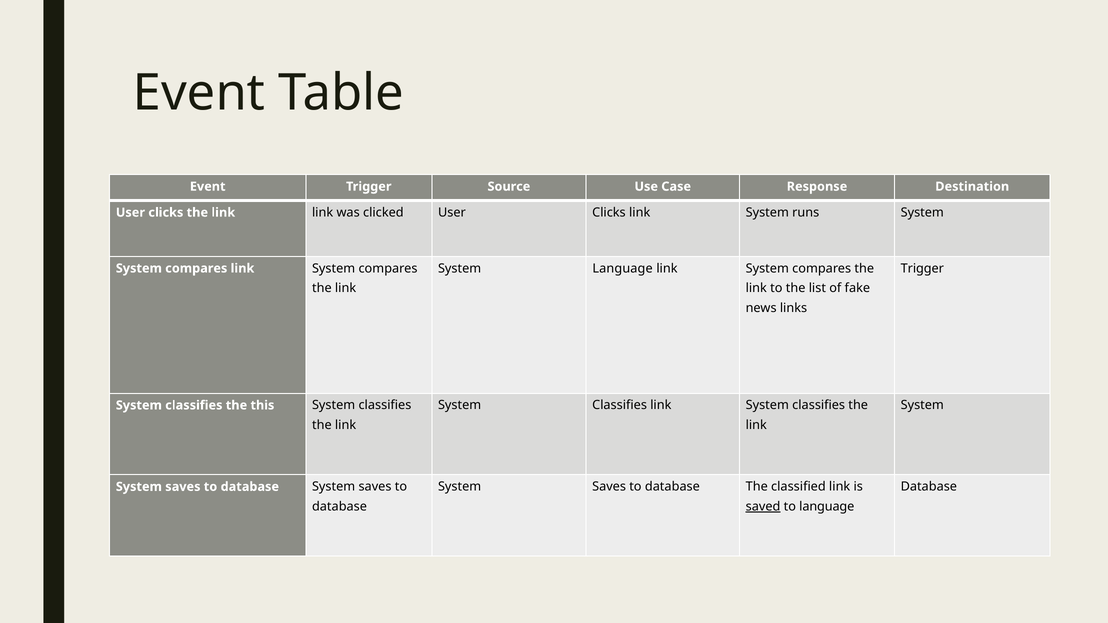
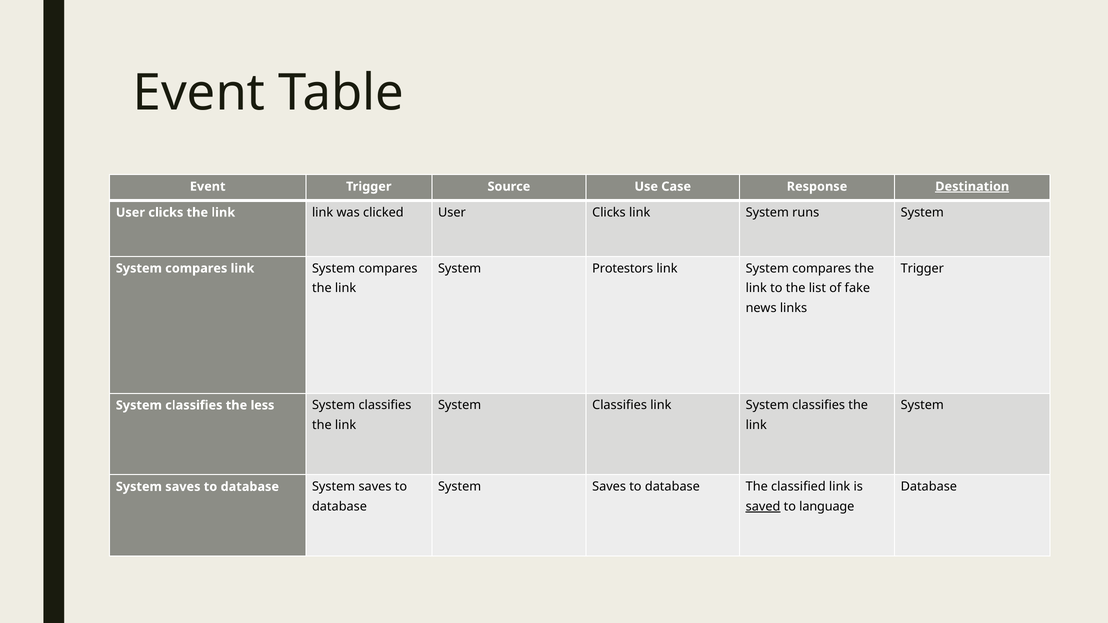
Destination underline: none -> present (972, 187)
System Language: Language -> Protestors (623, 268)
this: this -> less (262, 405)
